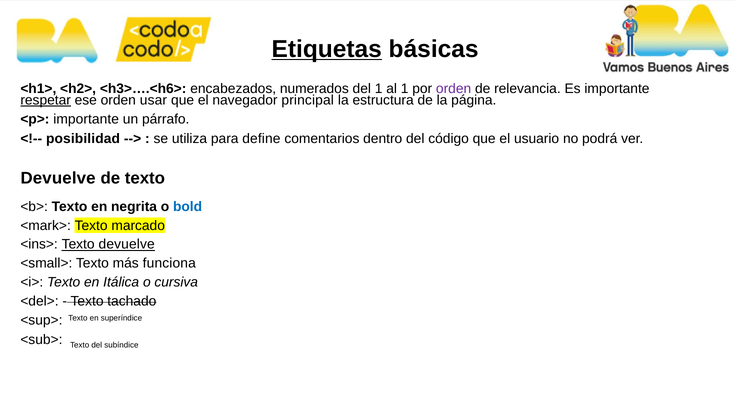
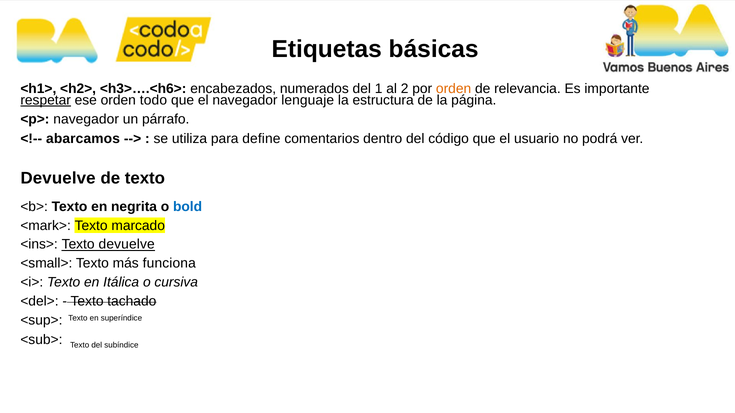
Etiquetas underline: present -> none (327, 49)
al 1: 1 -> 2 (405, 89)
orden colour: purple -> orange (454, 89)
usar: usar -> todo (153, 100)
principal: principal -> lenguaje (308, 100)
<p> importante: importante -> navegador (86, 119)
posibilidad: posibilidad -> abarcamos (83, 139)
